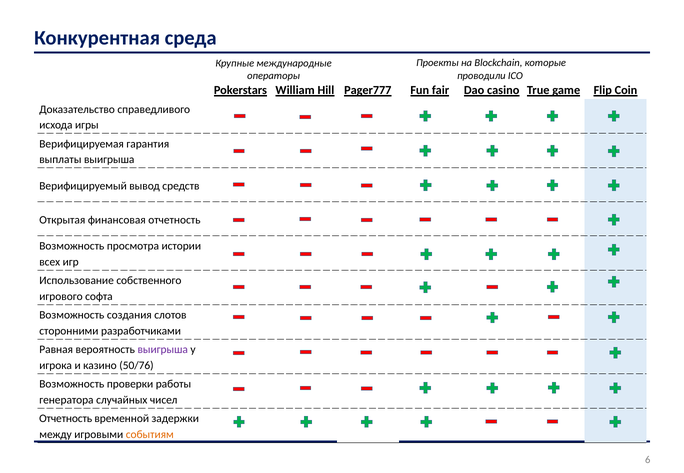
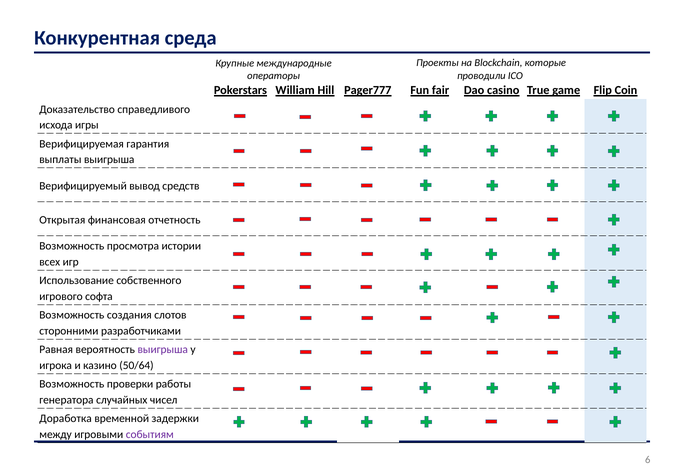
50/76: 50/76 -> 50/64 (136, 366)
Отчетность: Отчетность -> Доработка (66, 419)
событиям colour: orange -> purple (150, 435)
